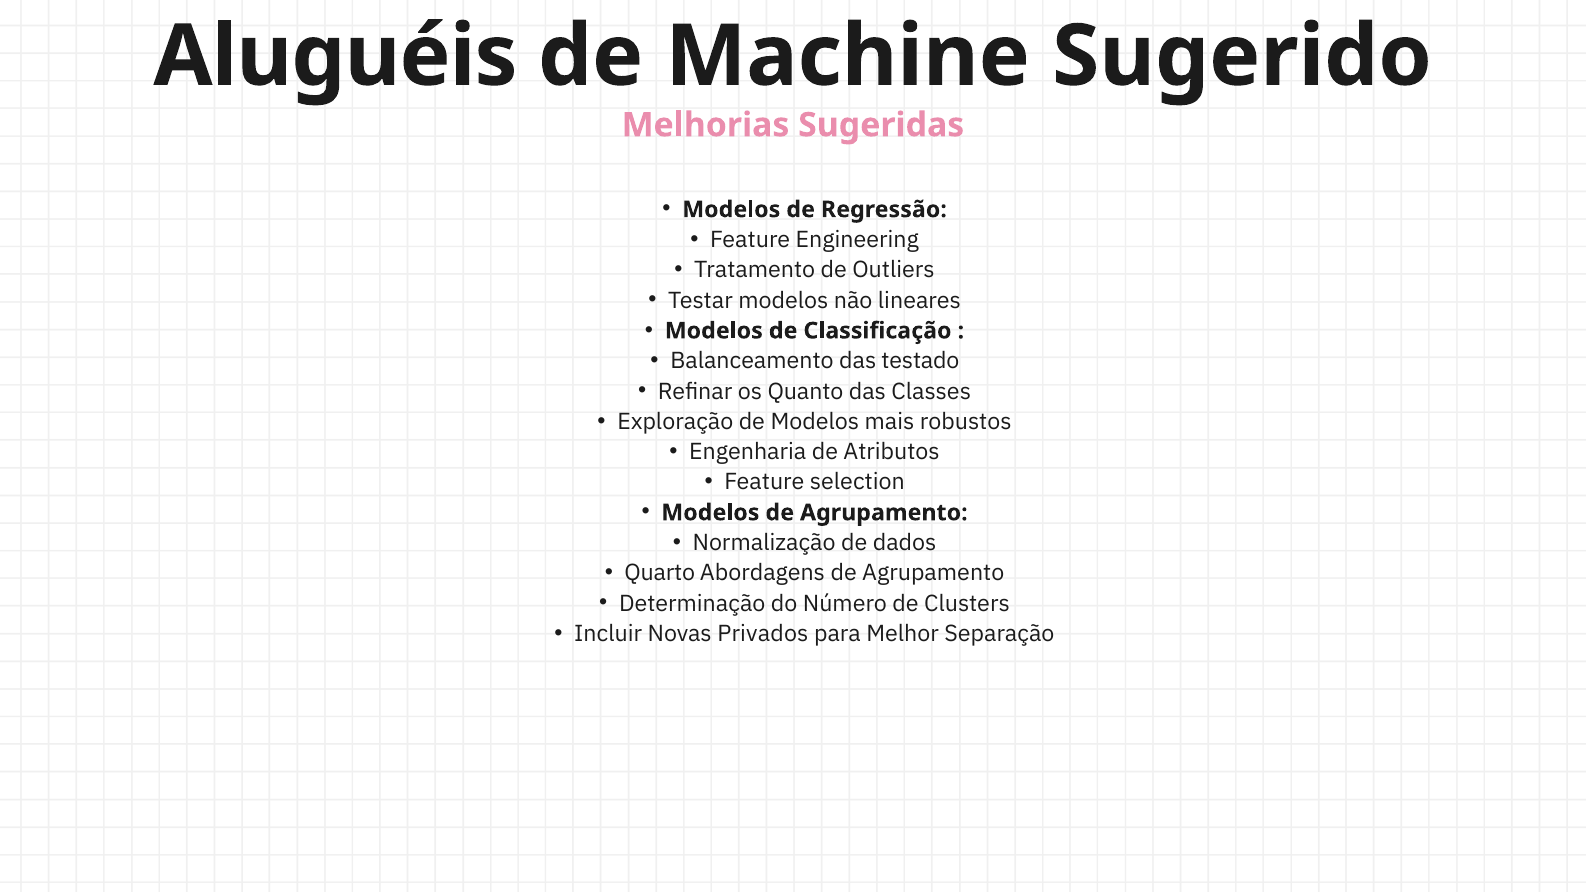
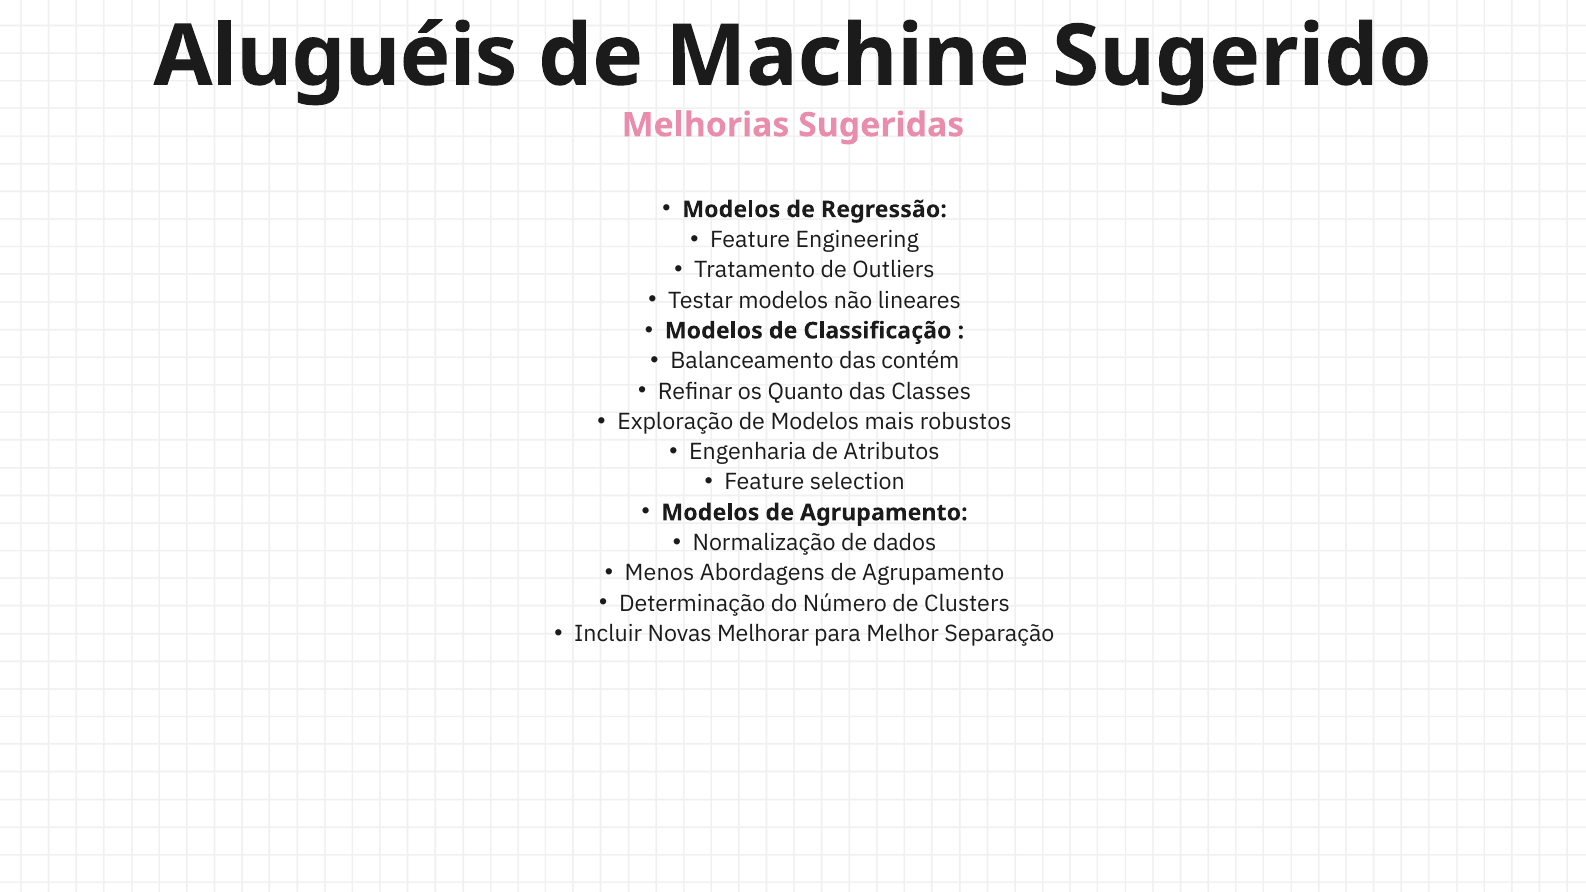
testado: testado -> contém (920, 361)
Quarto: Quarto -> Menos (660, 573)
Privados: Privados -> Melhorar (763, 634)
